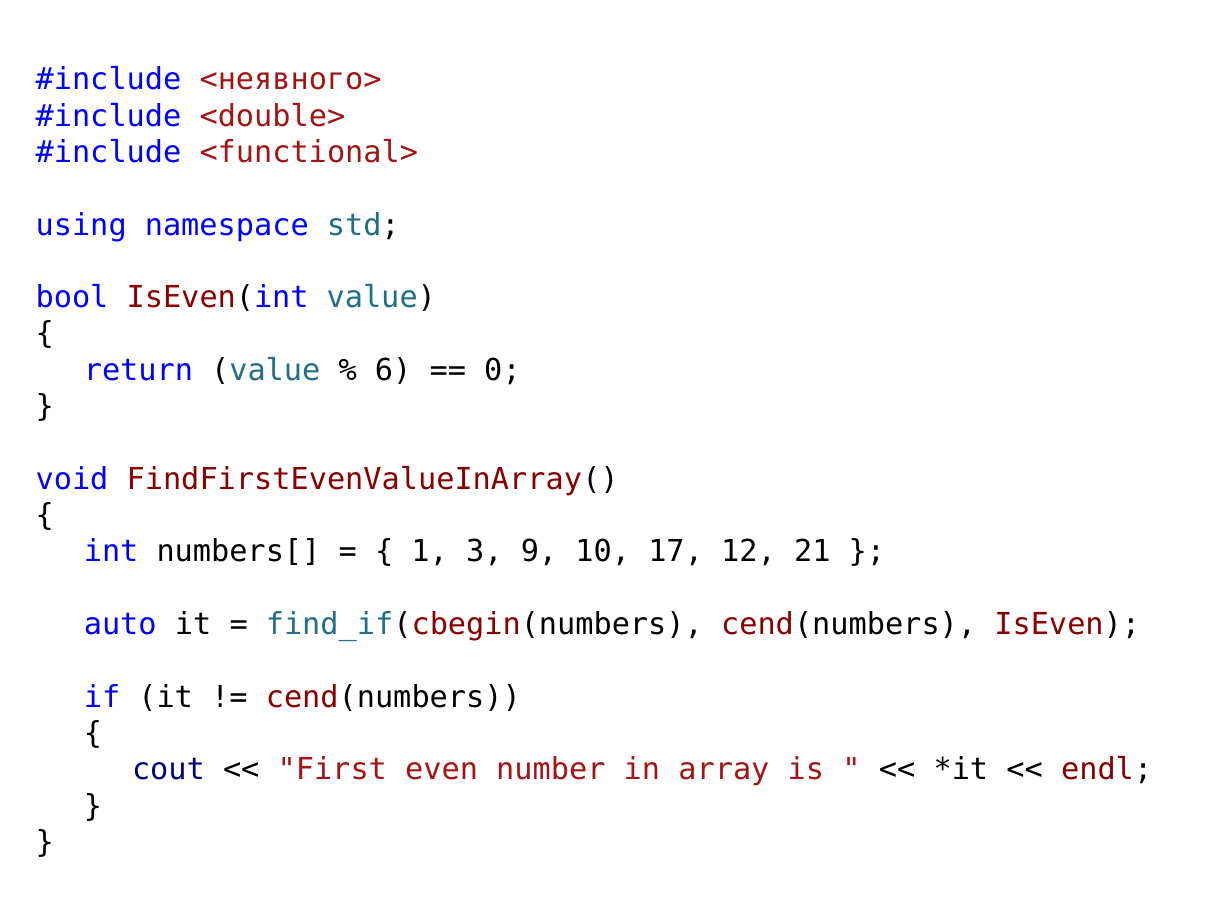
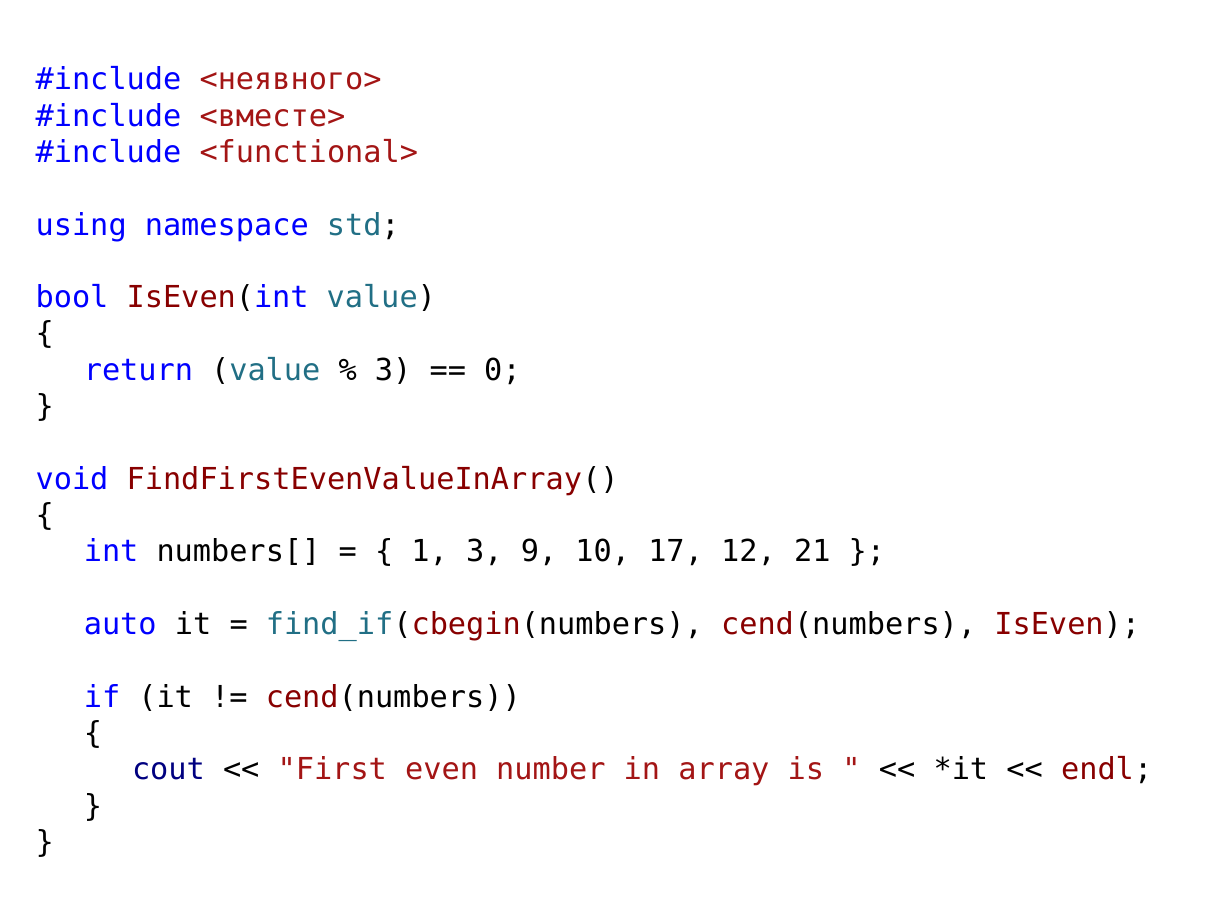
<double>: <double> -> <вместе> (272, 116)
6: 6 -> 3 (393, 370)
